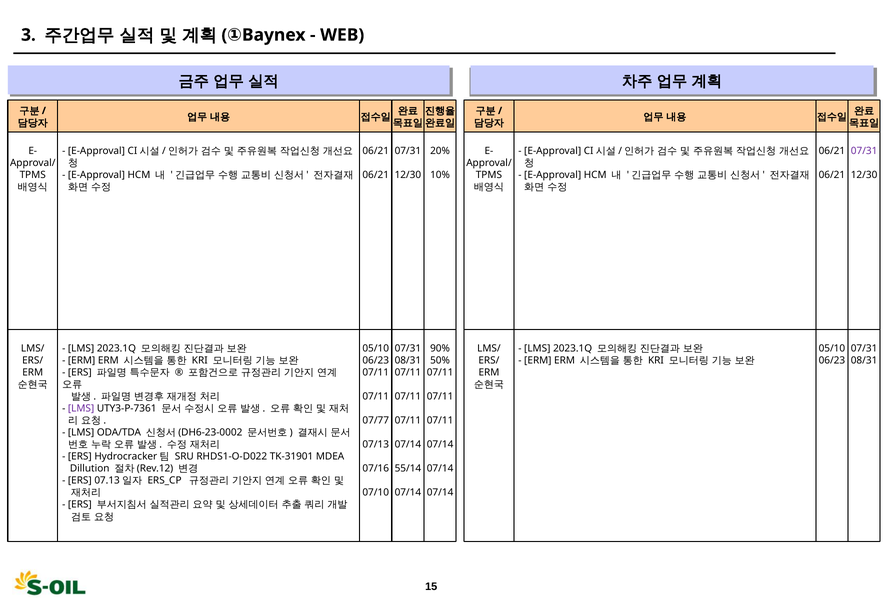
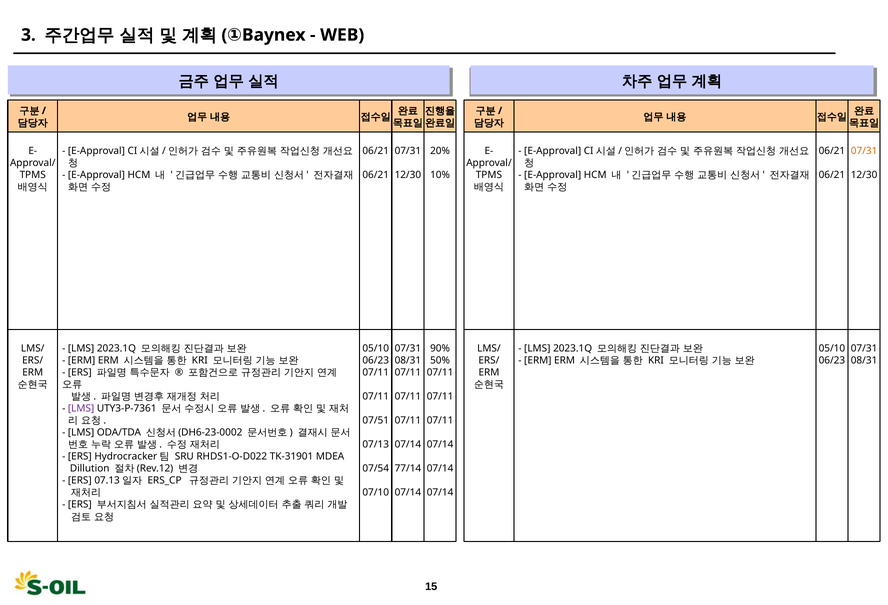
07/31 colour: purple -> orange (864, 151)
07/77: 07/77 -> 07/51 (376, 420)
07/16: 07/16 -> 07/54 (376, 469)
55/14: 55/14 -> 77/14 (408, 469)
